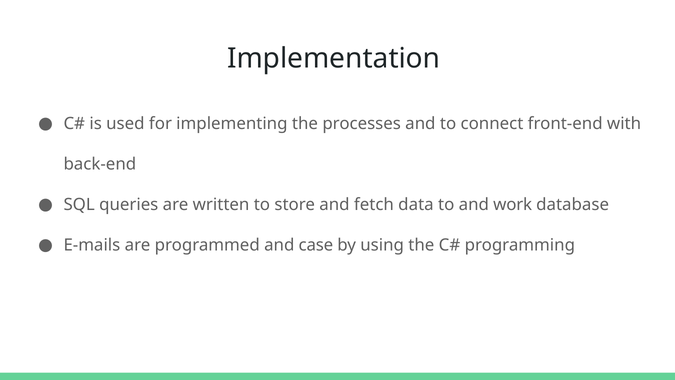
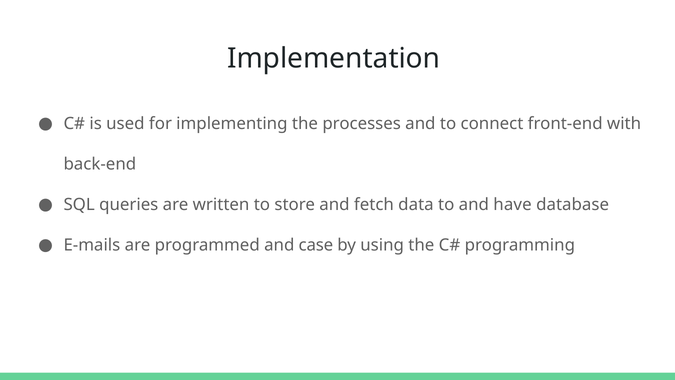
work: work -> have (513, 204)
